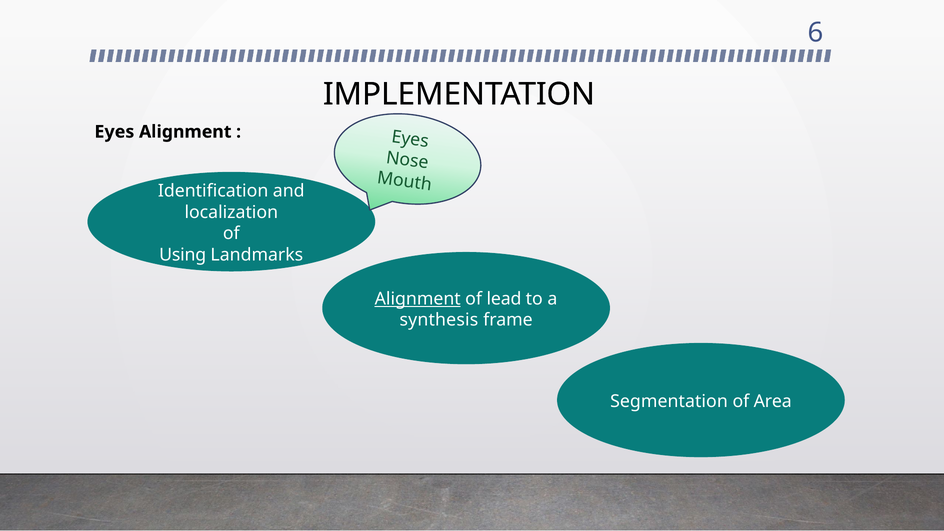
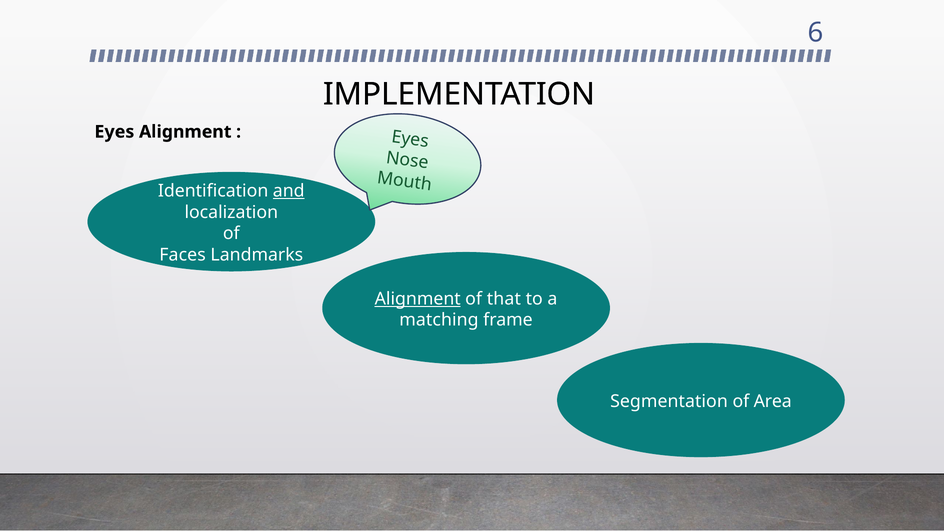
and underline: none -> present (289, 191)
Using: Using -> Faces (183, 255)
lead: lead -> that (504, 299)
synthesis: synthesis -> matching (439, 320)
